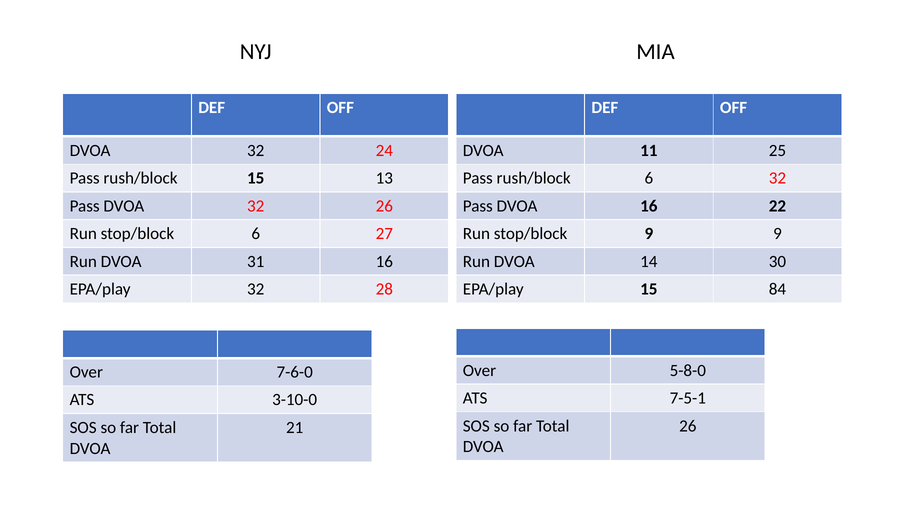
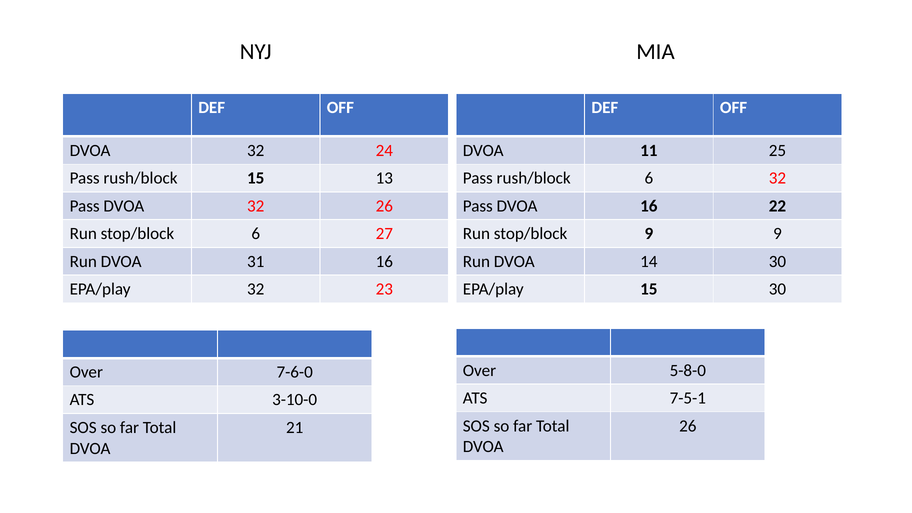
28: 28 -> 23 (384, 289)
15 84: 84 -> 30 (777, 289)
